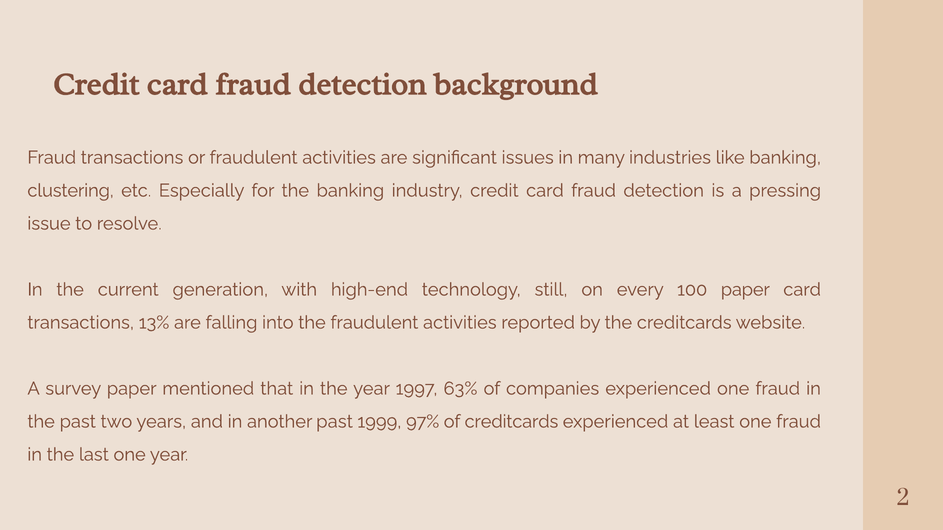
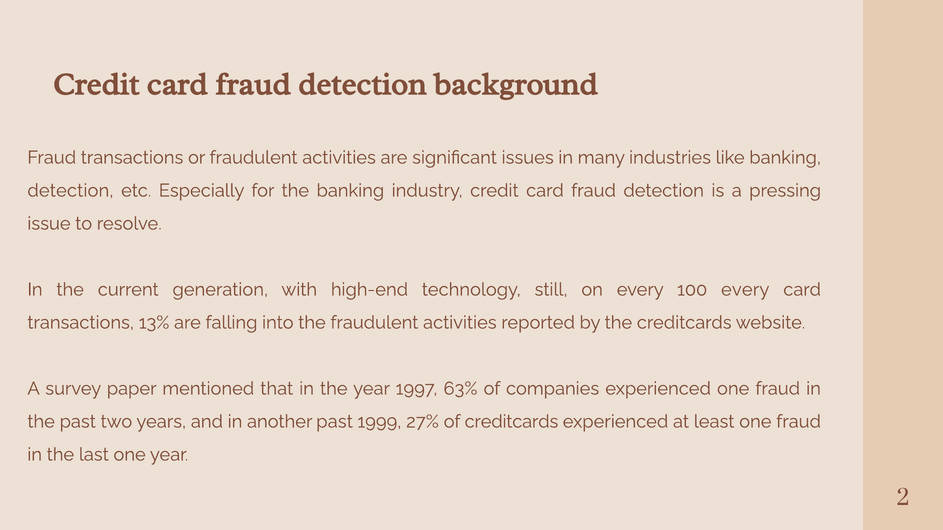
clustering: clustering -> detection (70, 191)
100 paper: paper -> every (745, 290)
97%: 97% -> 27% (422, 422)
